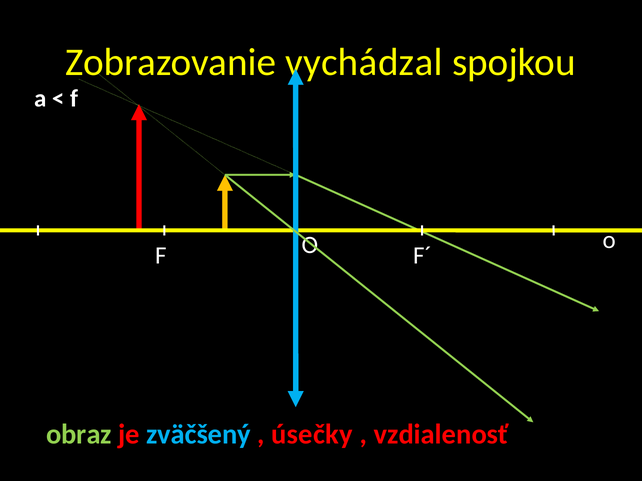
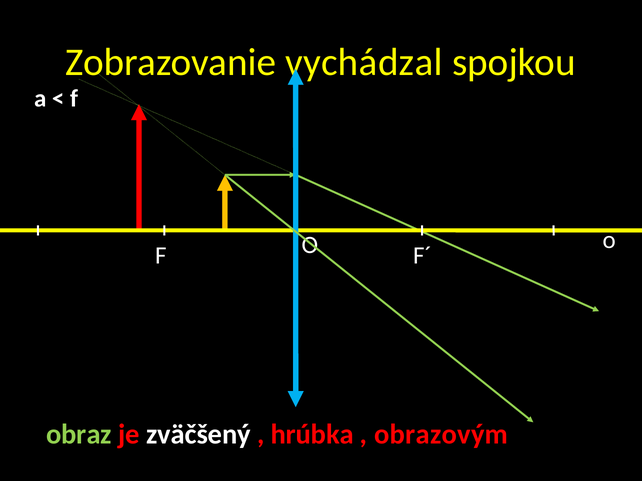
zväčšený colour: light blue -> white (198, 435)
úsečky: úsečky -> hrúbka (312, 435)
vzdialenosť: vzdialenosť -> obrazovým (441, 435)
